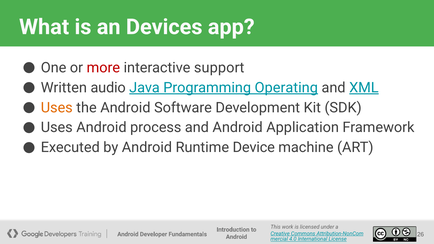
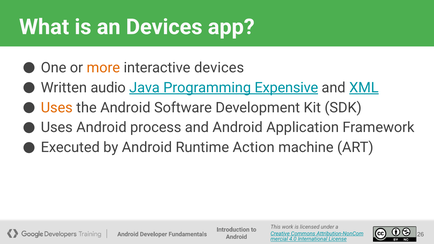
more colour: red -> orange (103, 68)
interactive support: support -> devices (219, 68)
Operating: Operating -> Expensive (286, 88)
Device: Device -> Action (254, 148)
